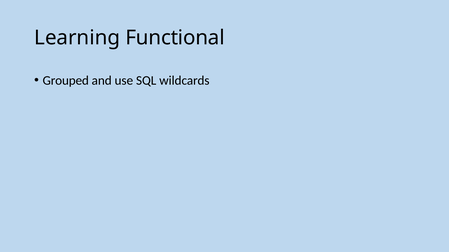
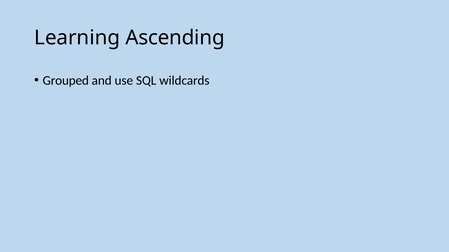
Functional: Functional -> Ascending (175, 38)
